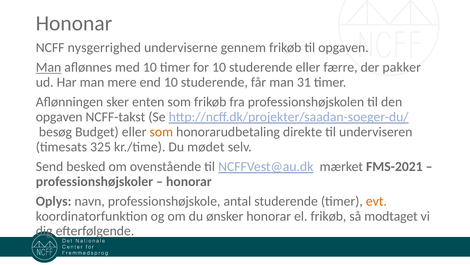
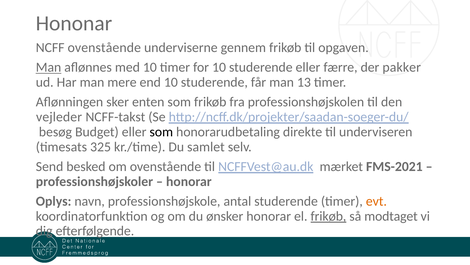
NCFF nysgerrighed: nysgerrighed -> ovenstående (104, 48)
31: 31 -> 13 (304, 82)
opgaven: opgaven -> vejleder (59, 117)
som colour: orange -> black (161, 132)
mødet: mødet -> samlet (206, 146)
frikøb underline: none -> present (328, 216)
